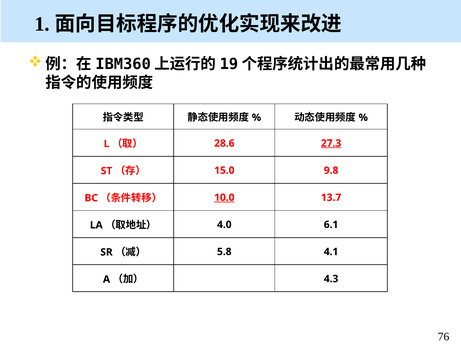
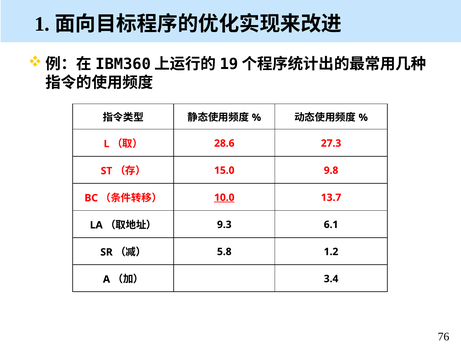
27.3 underline: present -> none (331, 143)
4.0: 4.0 -> 9.3 (224, 224)
4.1: 4.1 -> 1.2 (331, 252)
4.3: 4.3 -> 3.4 (331, 279)
